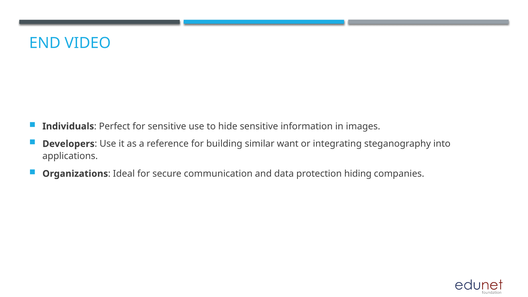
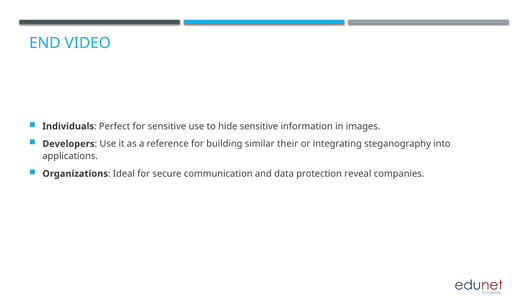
want: want -> their (288, 144)
hiding: hiding -> reveal (358, 174)
